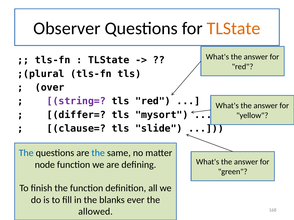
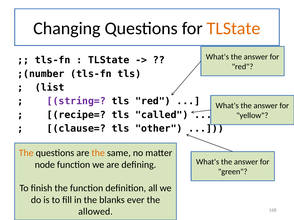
Observer: Observer -> Changing (67, 28)
;(plural: ;(plural -> ;(number (41, 74)
over: over -> list (50, 88)
differ=: differ= -> recipe= (76, 115)
mysort: mysort -> called (162, 115)
slide: slide -> other (159, 129)
The colour: blue -> orange (26, 153)
the colour: blue -> orange (98, 153)
